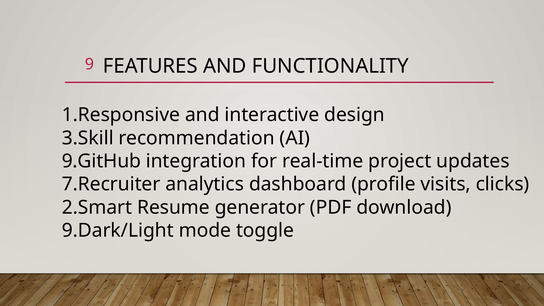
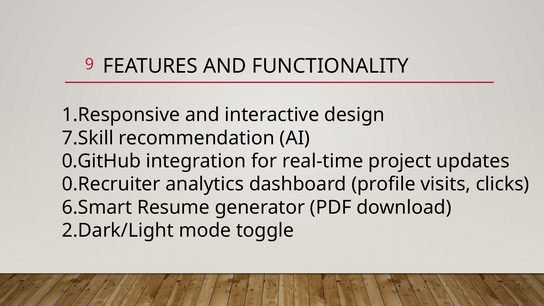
3.Skill: 3.Skill -> 7.Skill (88, 138)
9.GitHub: 9.GitHub -> 0.GitHub (101, 161)
7.Recruiter: 7.Recruiter -> 0.Recruiter (111, 184)
2.Smart: 2.Smart -> 6.Smart (97, 207)
9.Dark/Light: 9.Dark/Light -> 2.Dark/Light (118, 230)
